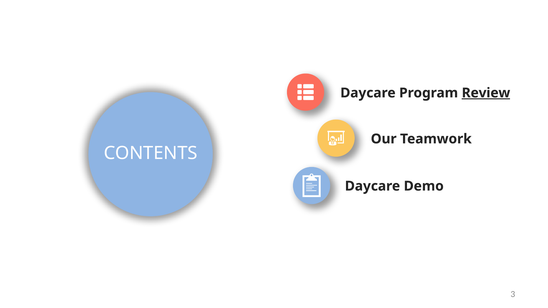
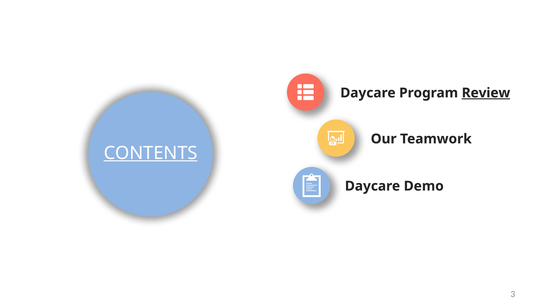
CONTENTS underline: none -> present (151, 153)
